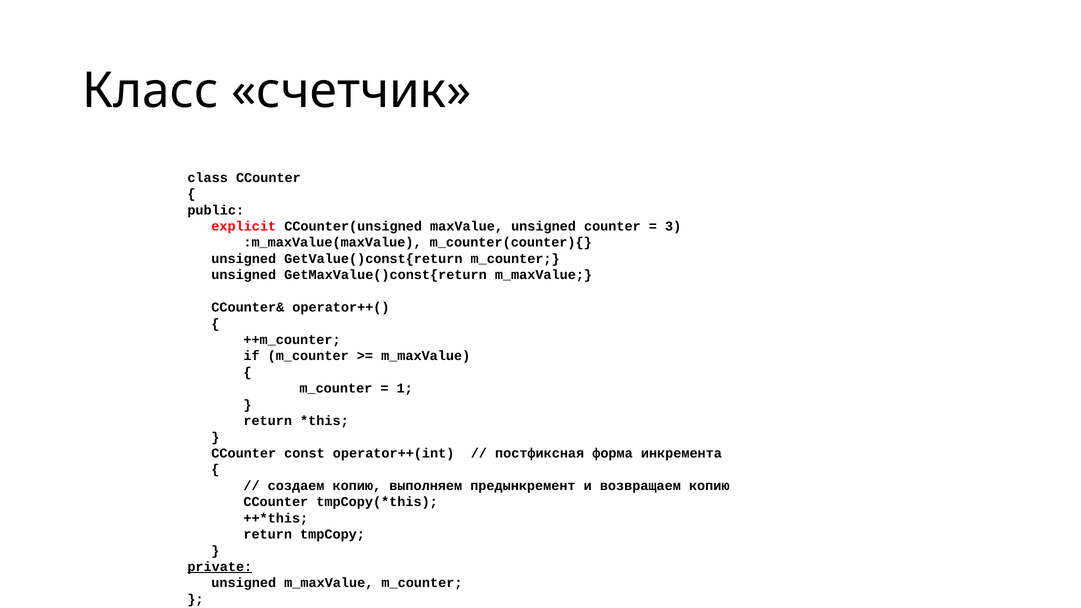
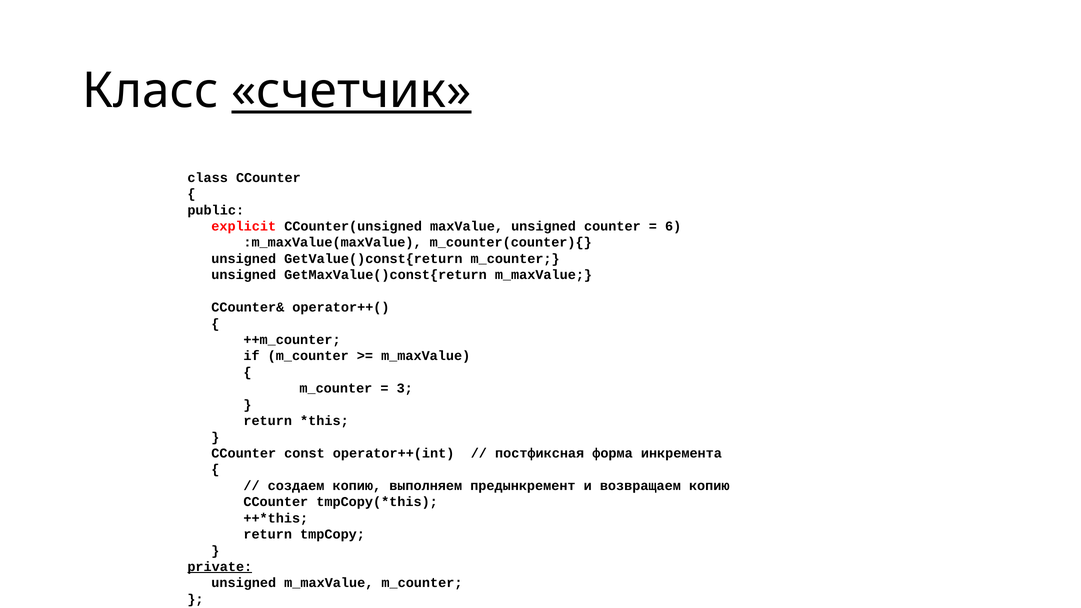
счетчик underline: none -> present (351, 91)
3: 3 -> 6 (673, 226)
1: 1 -> 3 (405, 388)
